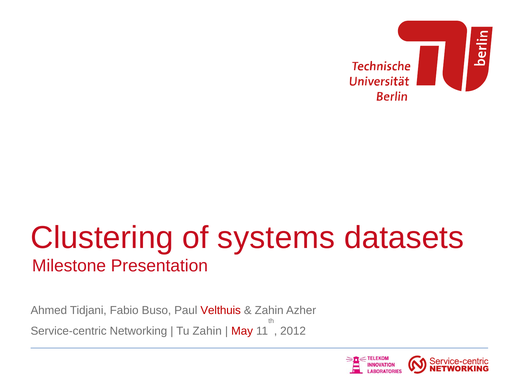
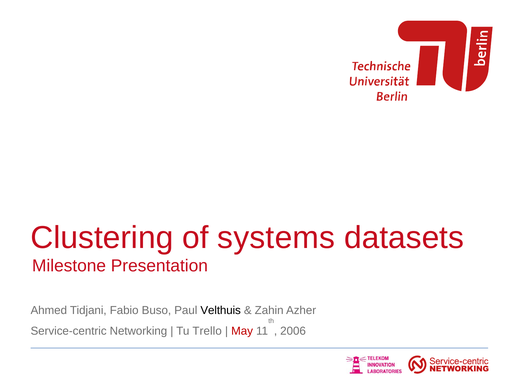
Velthuis colour: red -> black (221, 310)
Tu Zahin: Zahin -> Trello (207, 331)
2012: 2012 -> 2006 (293, 331)
